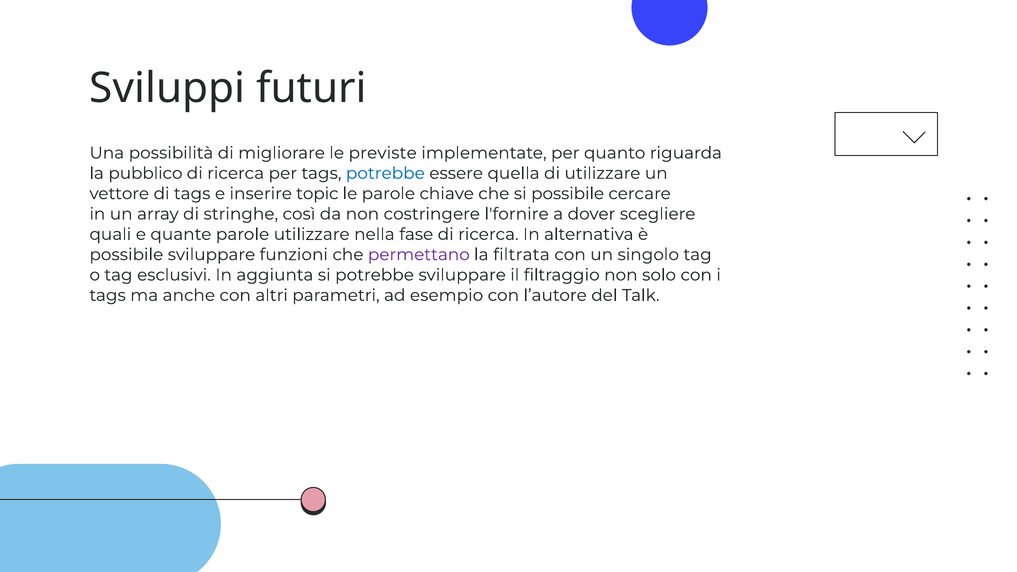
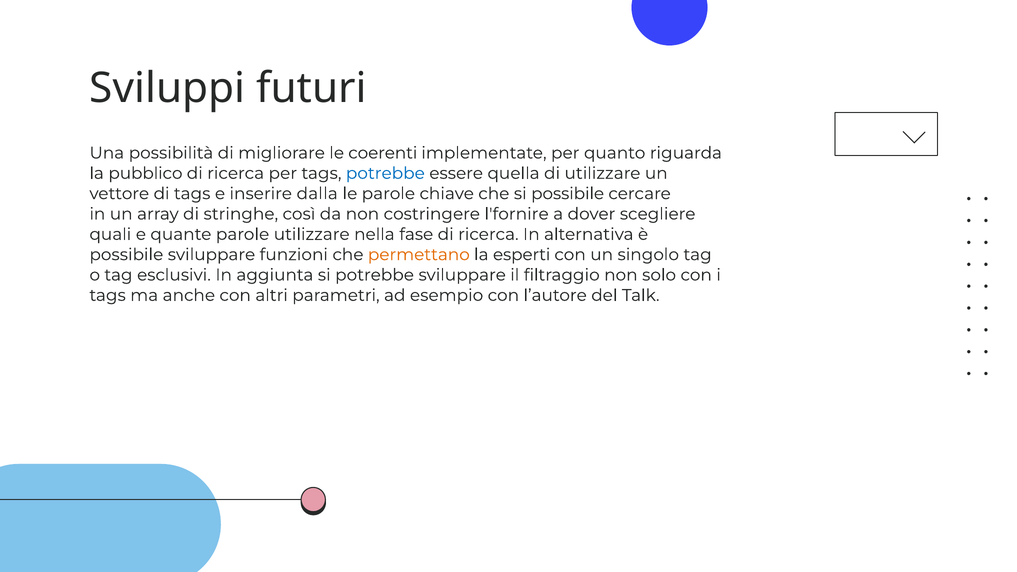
previste: previste -> coerenti (383, 153)
topic: topic -> dalla (317, 194)
permettano colour: purple -> orange (419, 255)
filtrata: filtrata -> esperti (522, 255)
